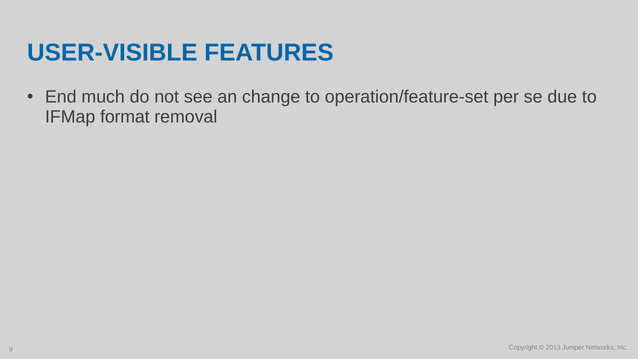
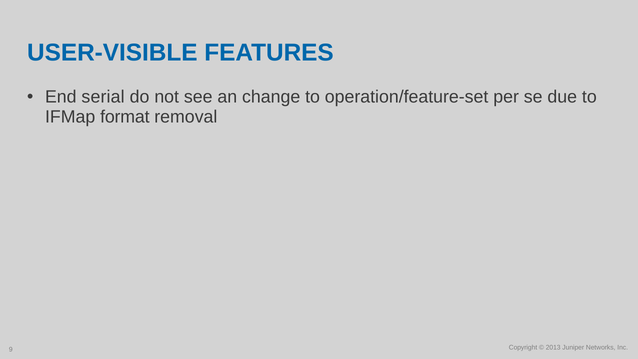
much: much -> serial (103, 97)
